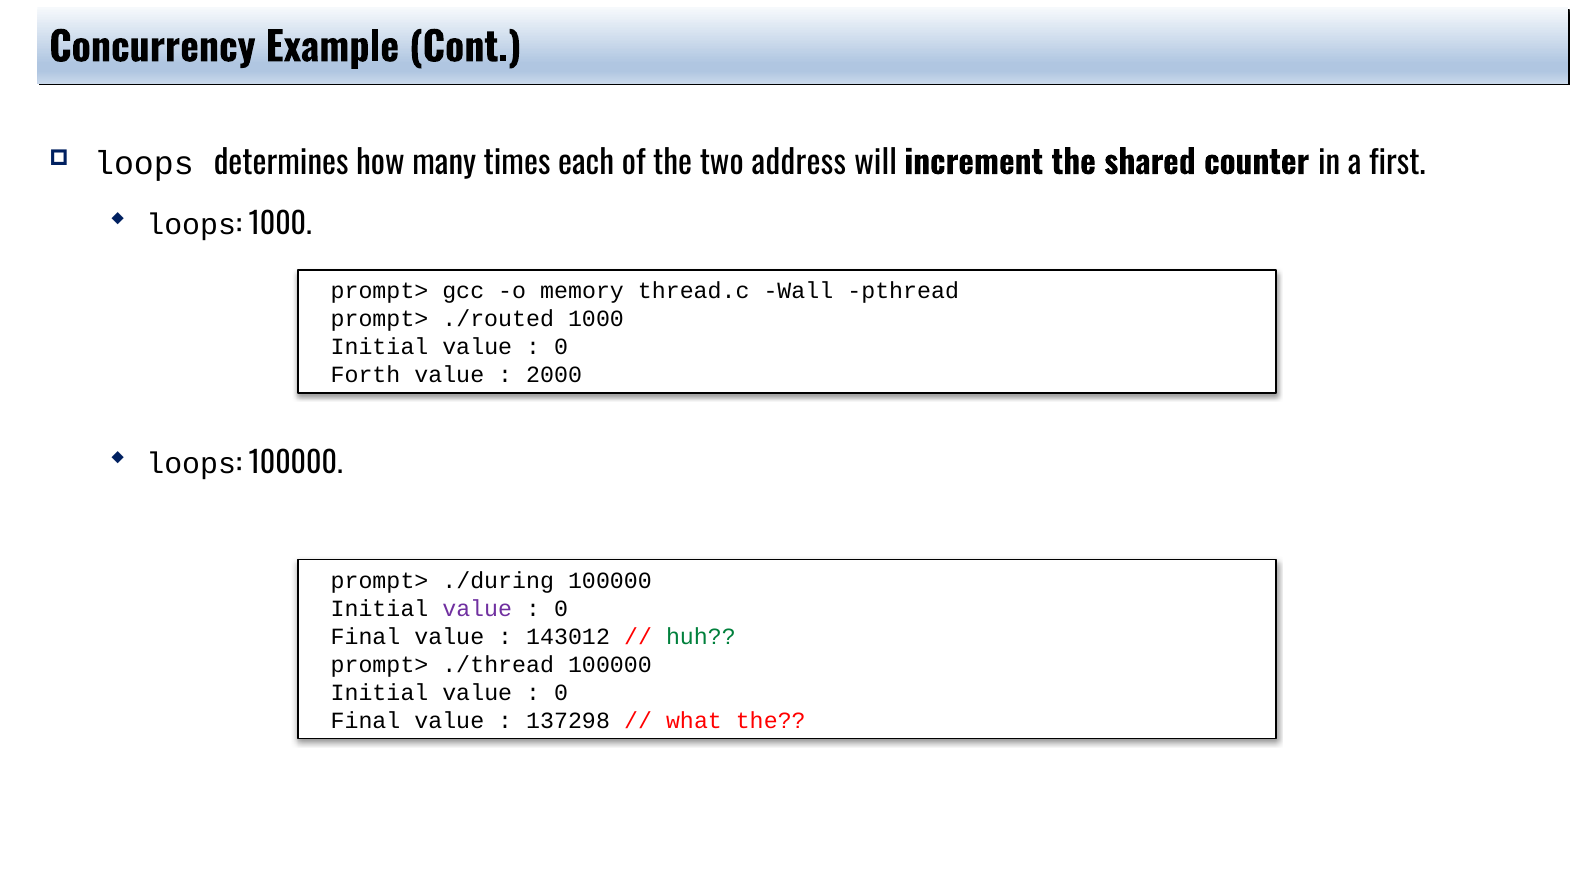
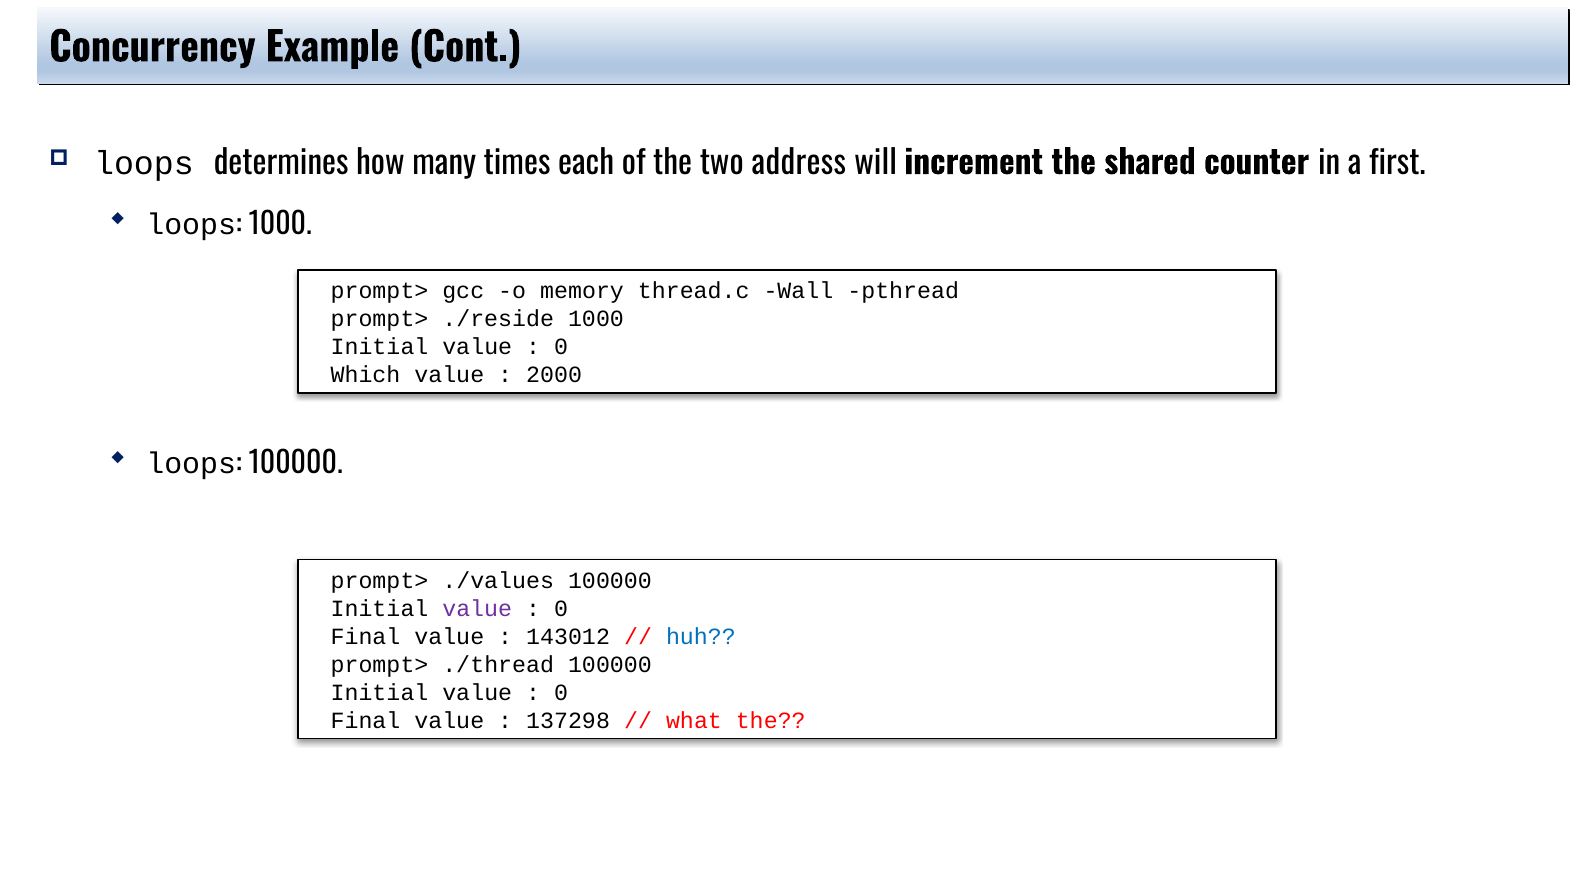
./routed: ./routed -> ./reside (498, 319)
Forth: Forth -> Which (366, 375)
./during: ./during -> ./values (498, 581)
huh colour: green -> blue (701, 637)
